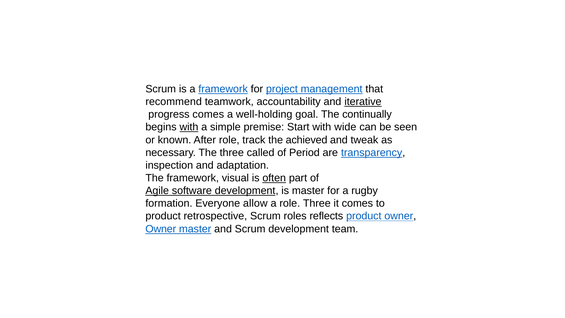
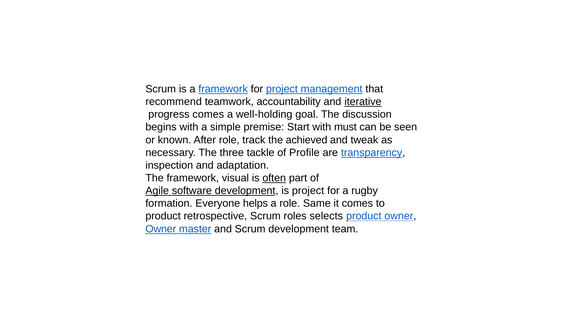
continually: continually -> discussion (367, 114)
with underline: present -> none (189, 127)
wide: wide -> must (345, 127)
called: called -> tackle (261, 152)
Period: Period -> Profile (304, 152)
is master: master -> project (308, 191)
allow: allow -> helps (255, 203)
role Three: Three -> Same (317, 203)
reflects: reflects -> selects (326, 216)
